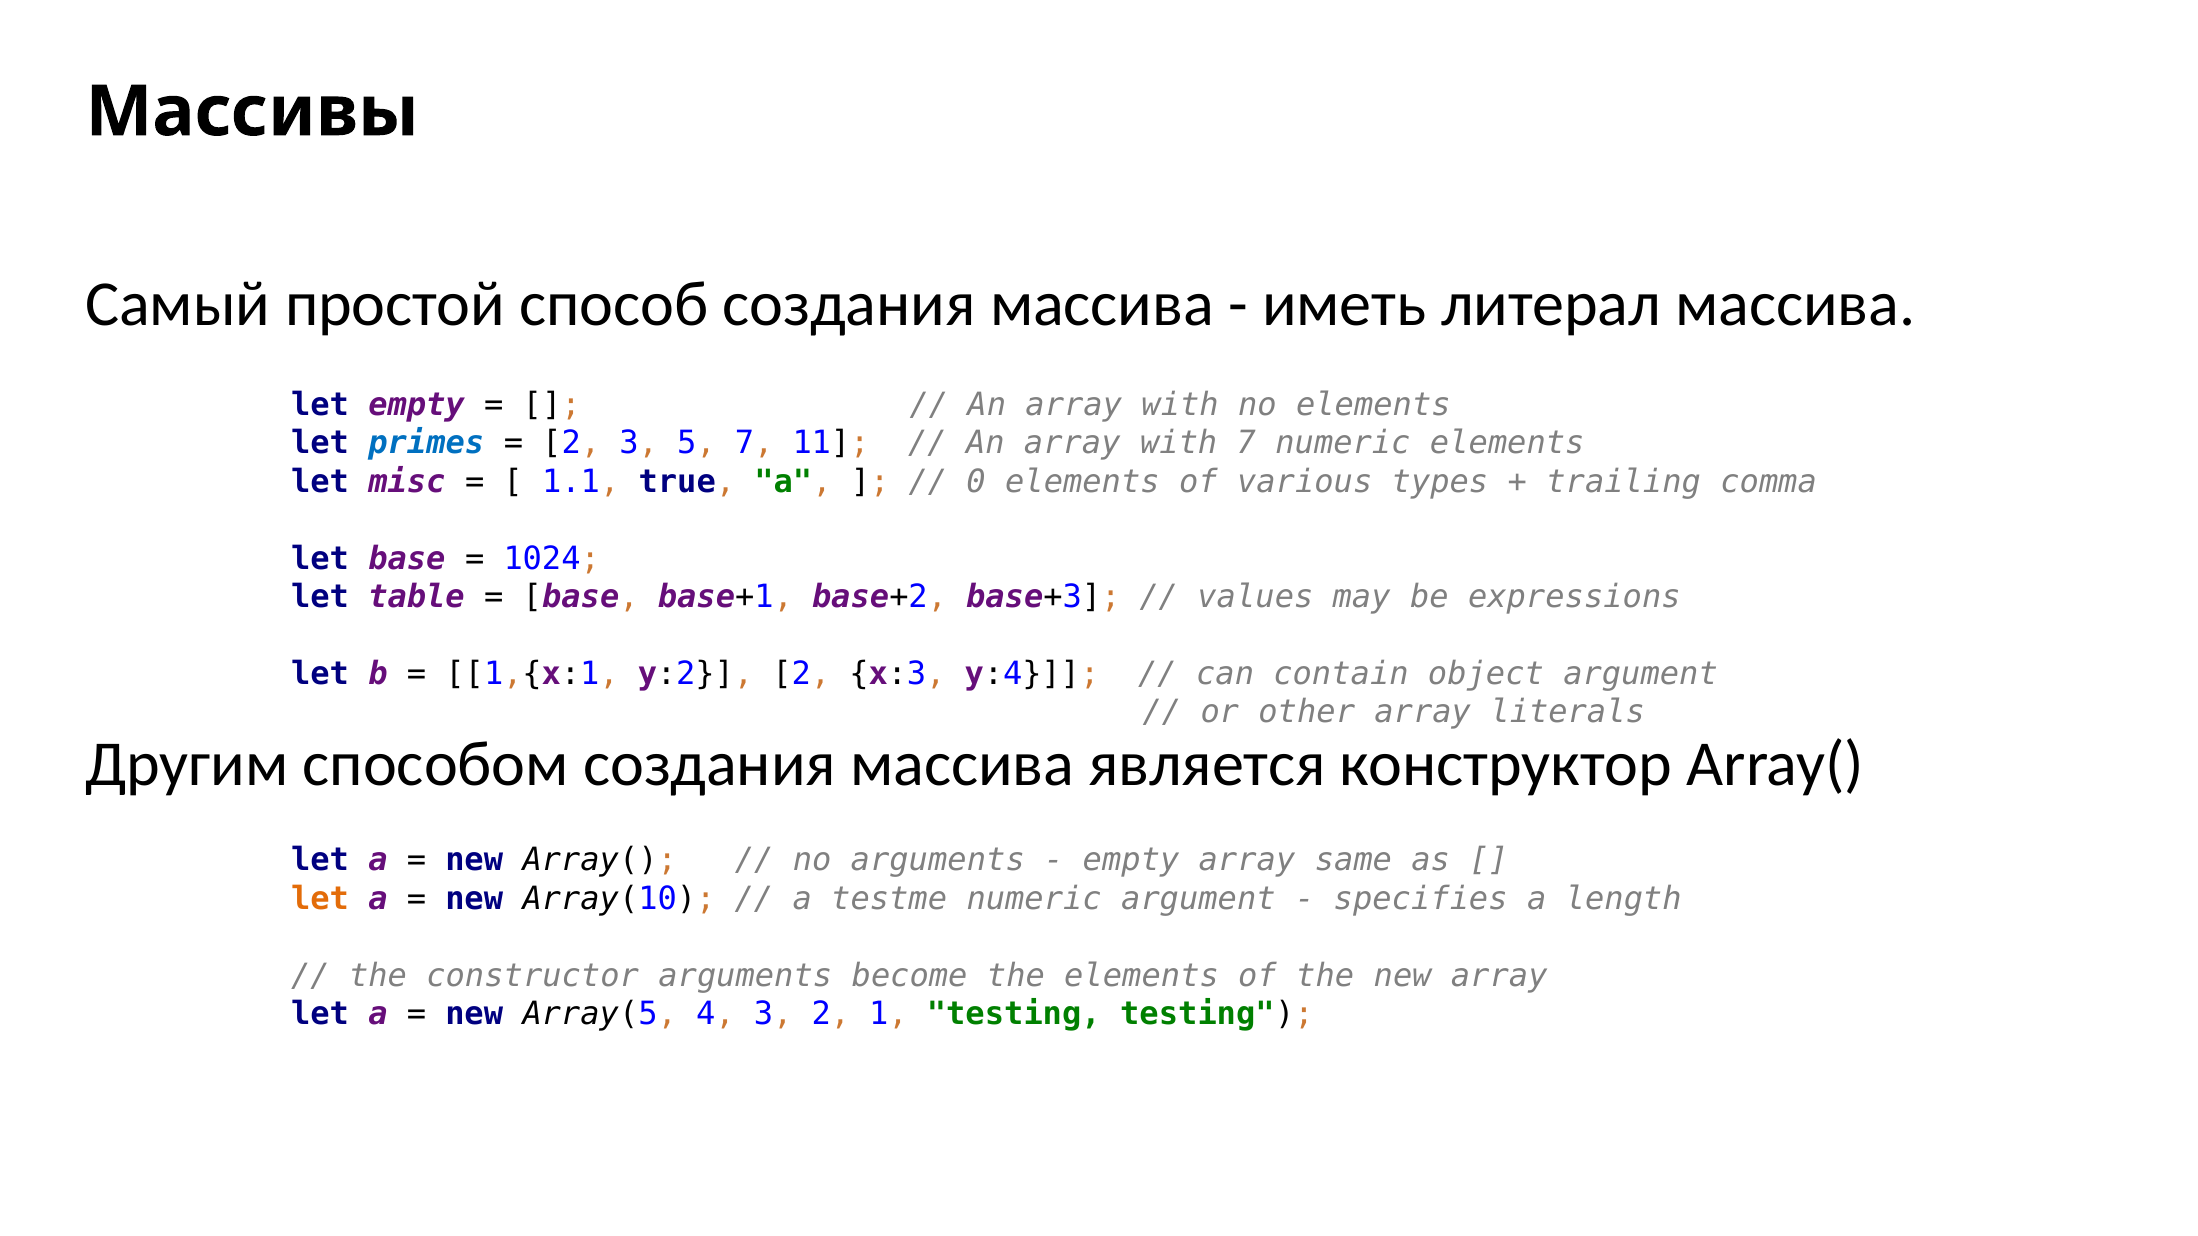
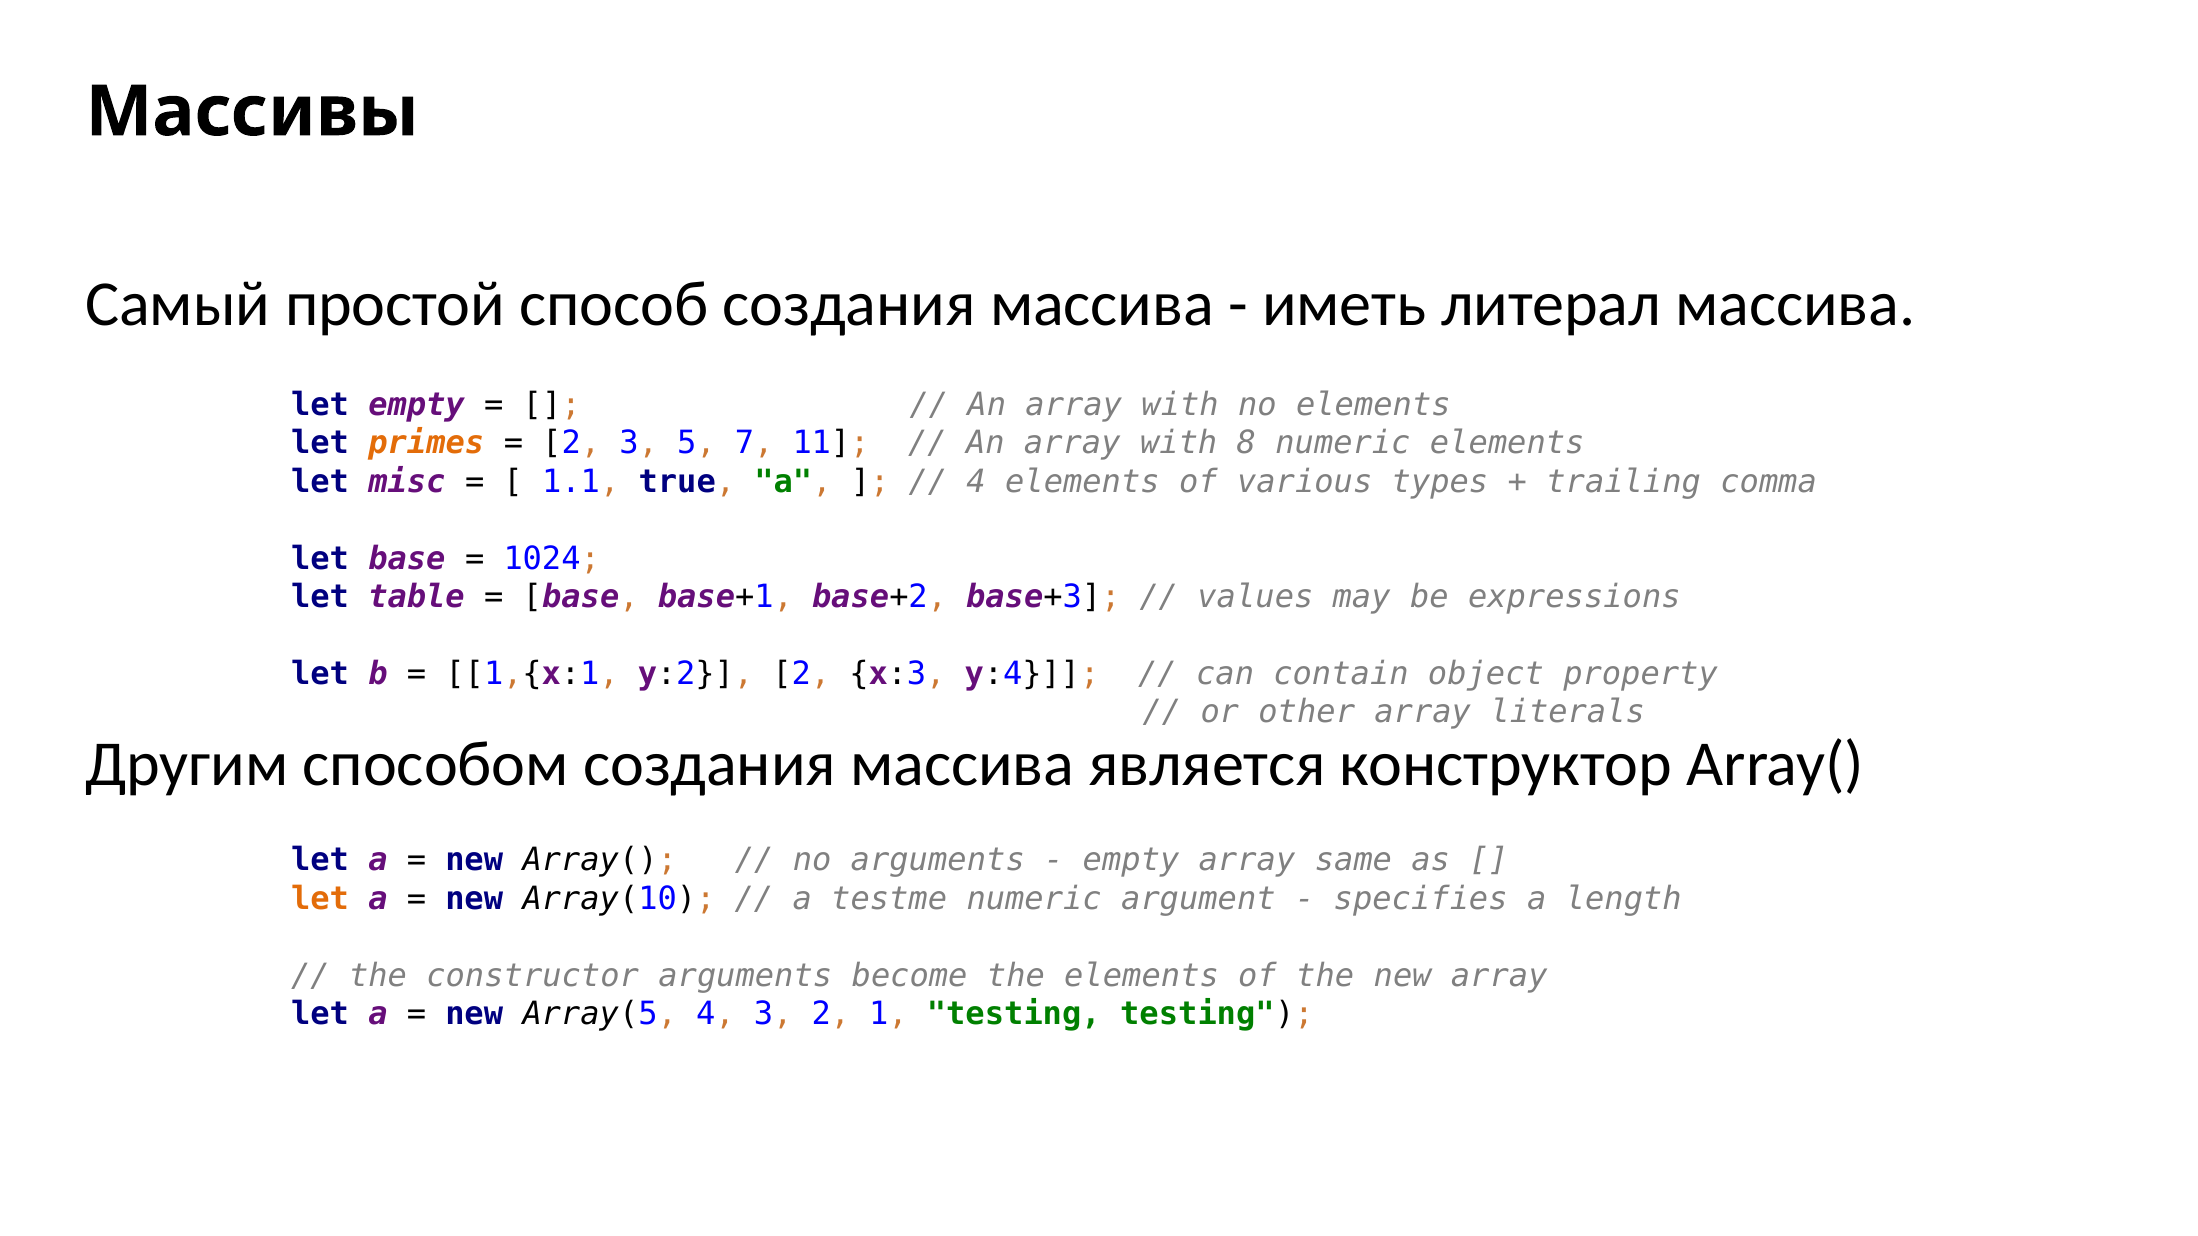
primes colour: blue -> orange (426, 443)
with 7: 7 -> 8 (1246, 443)
0: 0 -> 4 (976, 482)
object argument: argument -> property (1641, 674)
